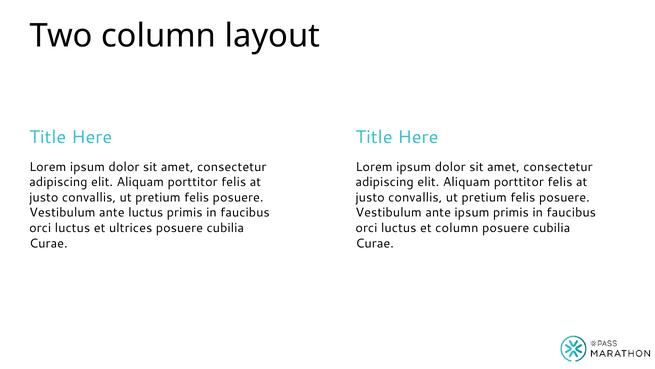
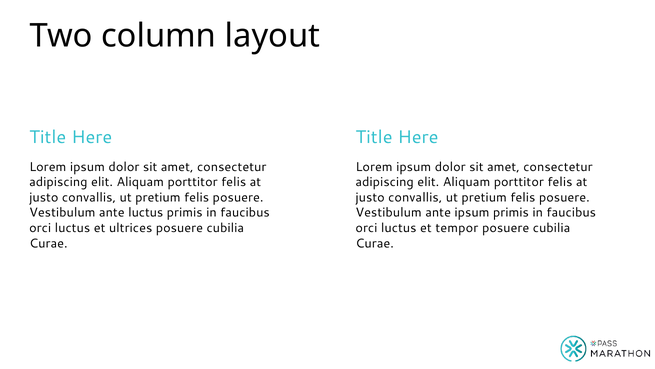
et column: column -> tempor (457, 228)
